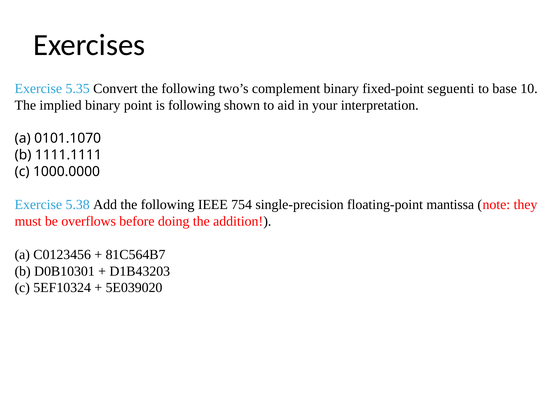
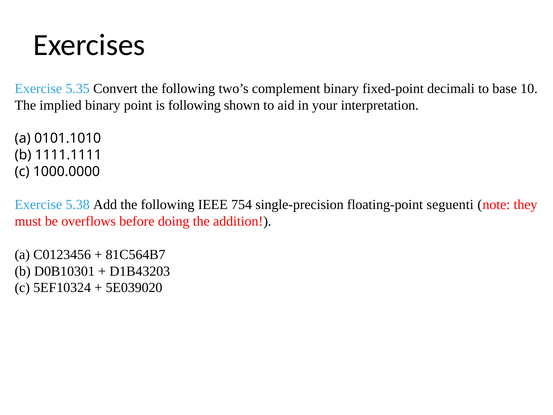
seguenti: seguenti -> decimali (451, 88)
0101.1070: 0101.1070 -> 0101.1010 (68, 138)
mantissa: mantissa -> seguenti (450, 205)
